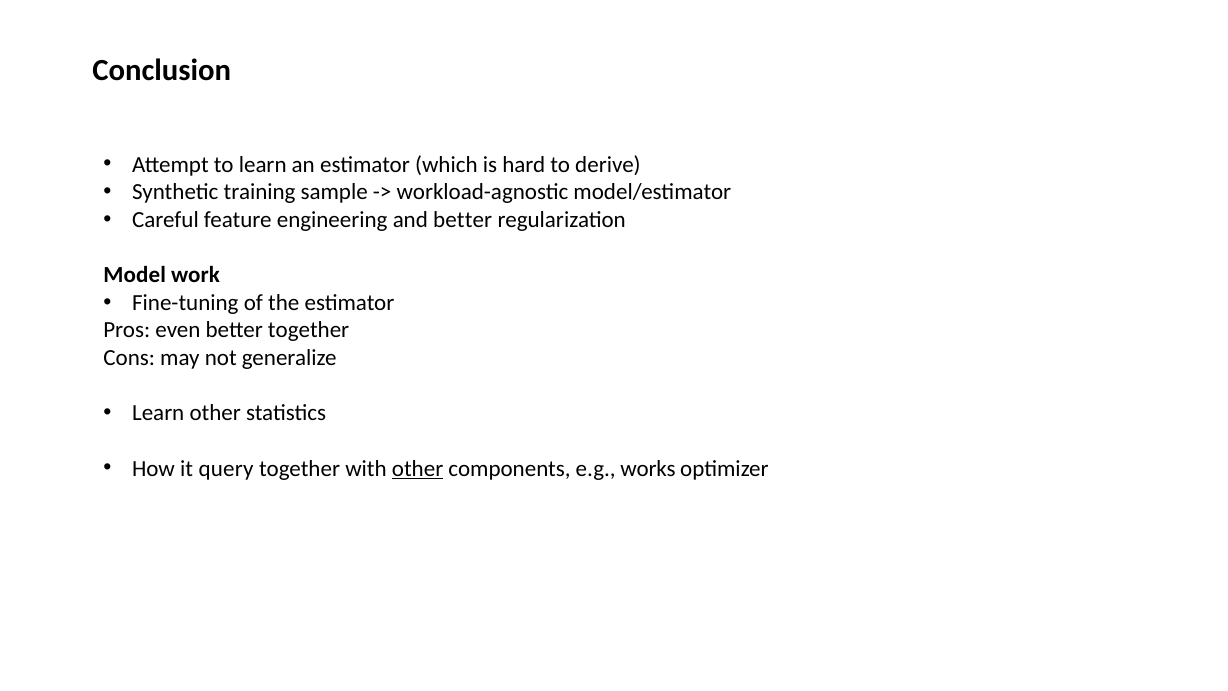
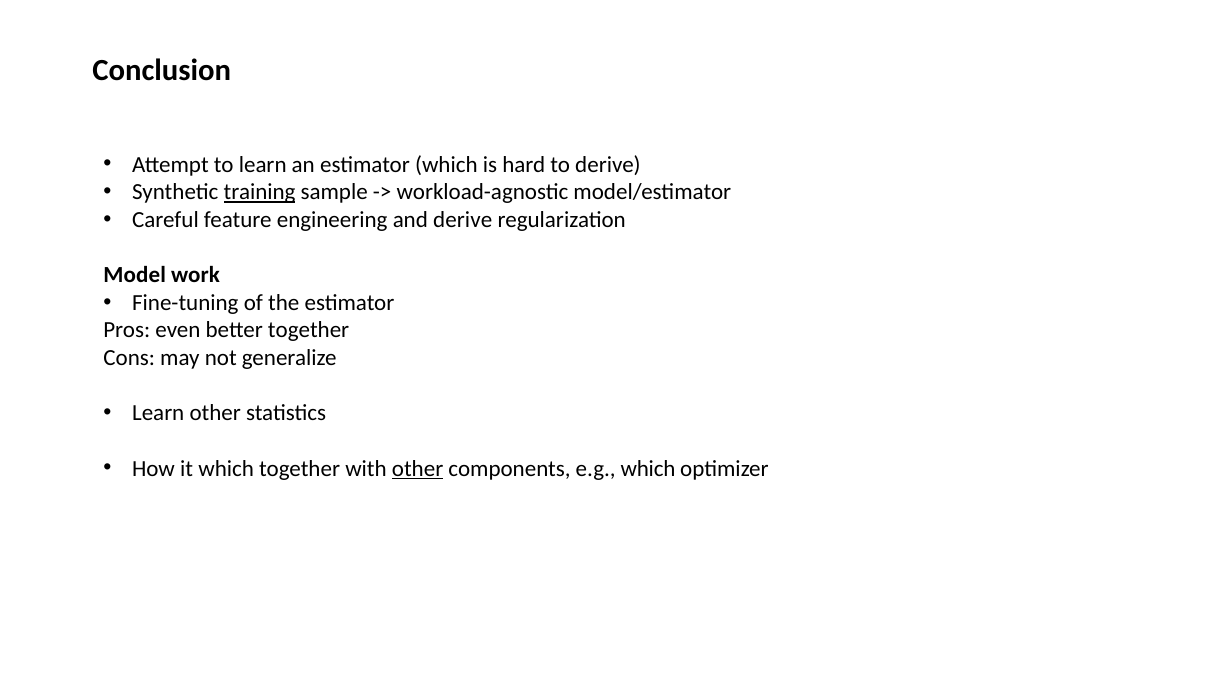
training underline: none -> present (260, 192)
and better: better -> derive (463, 220)
it query: query -> which (226, 468)
e.g works: works -> which (648, 468)
